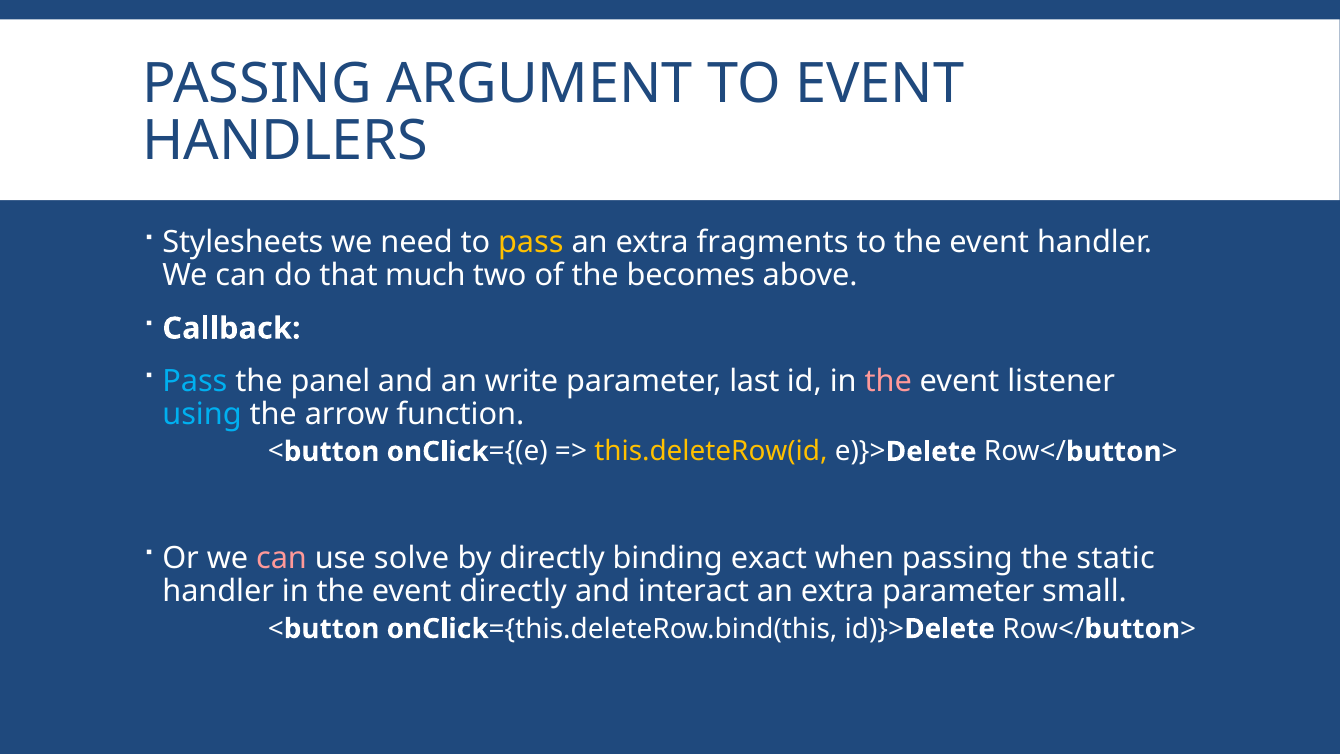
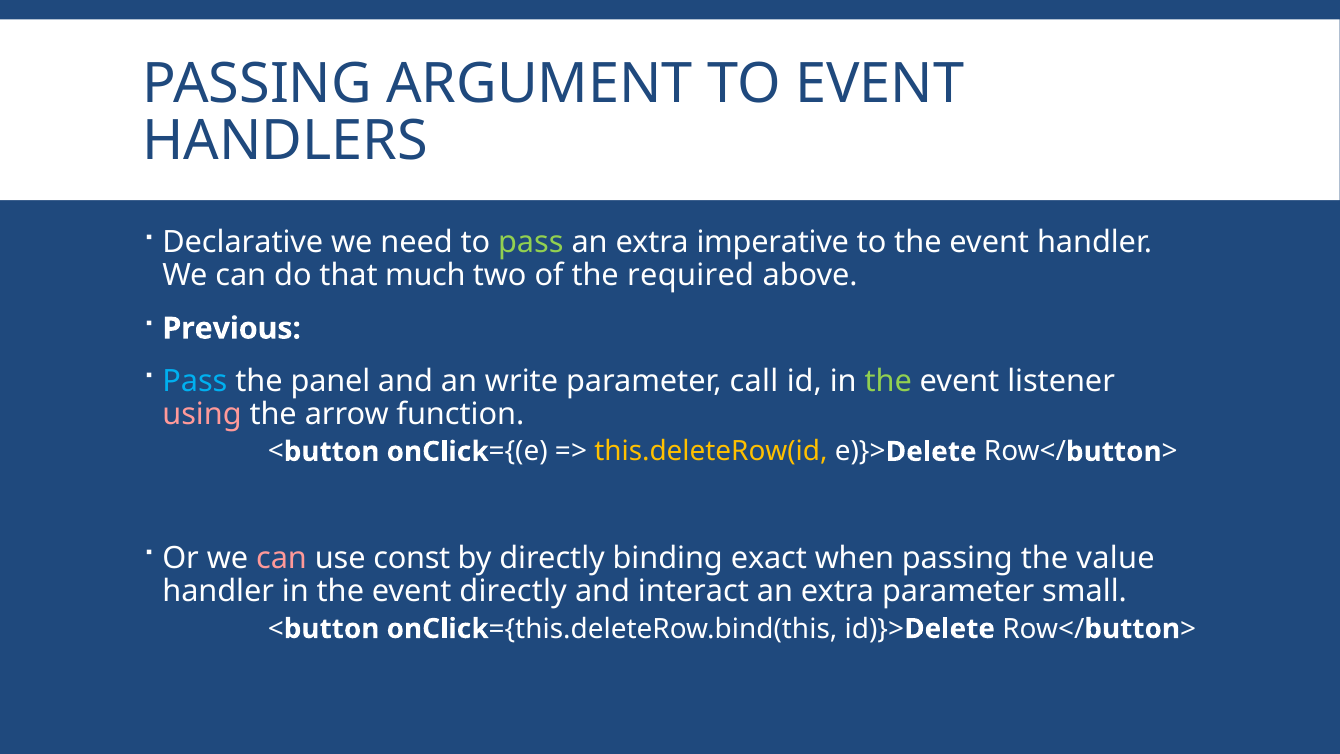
Stylesheets: Stylesheets -> Declarative (243, 242)
pass colour: yellow -> light green (531, 242)
fragments: fragments -> imperative (773, 242)
becomes: becomes -> required (691, 276)
Callback: Callback -> Previous (232, 328)
last: last -> call (754, 381)
the colour: pink -> light green (888, 381)
using colour: light blue -> pink (202, 414)
solve: solve -> const (412, 558)
static: static -> value (1116, 558)
